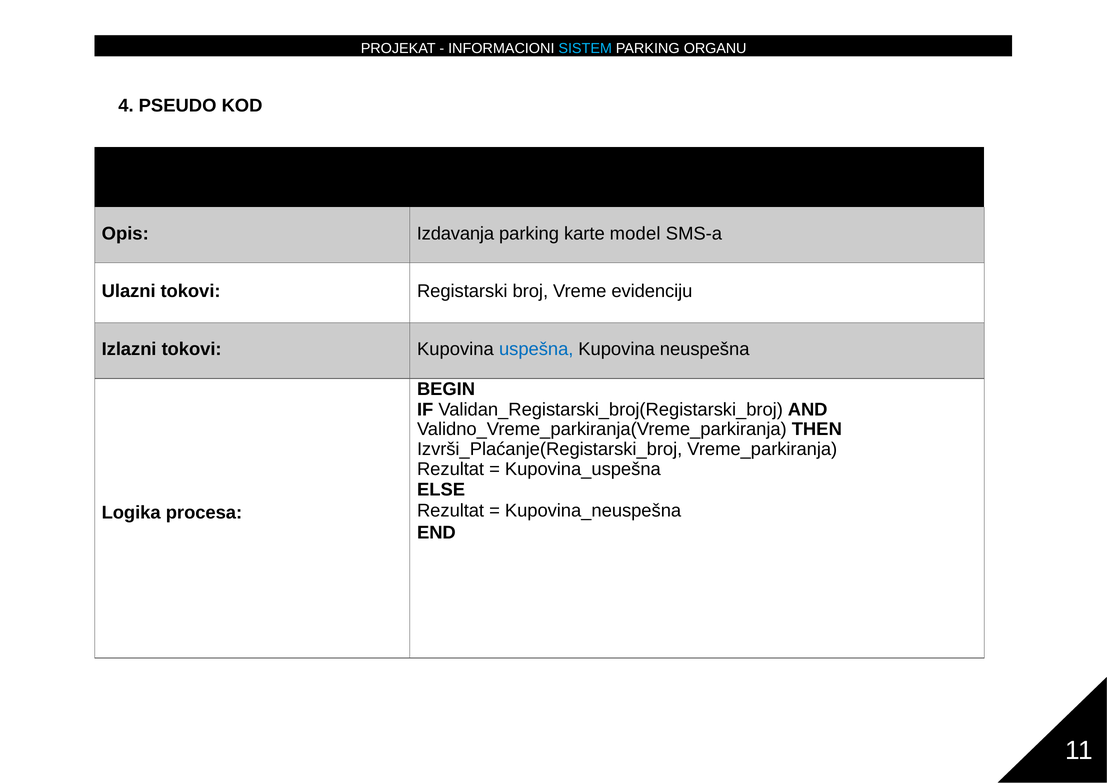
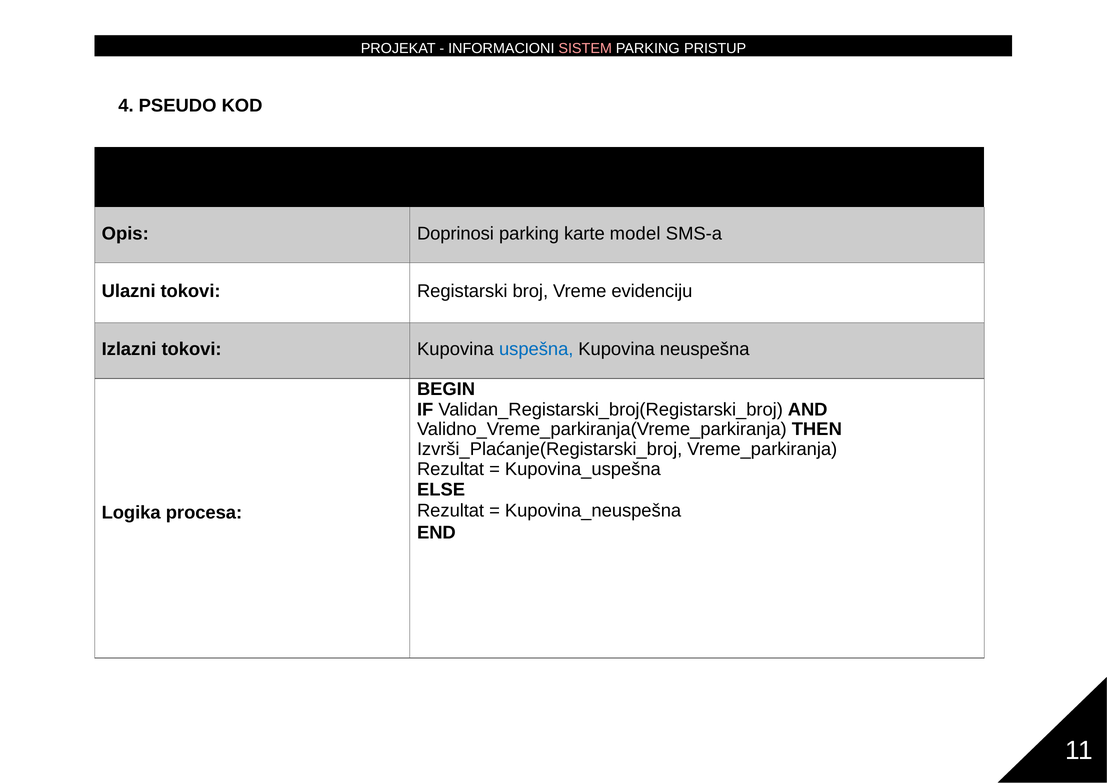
SISTEM colour: light blue -> pink (585, 49)
ORGANU: ORGANU -> PRISTUP (715, 49)
Izdavanja: Izdavanja -> Doprinosi (455, 234)
